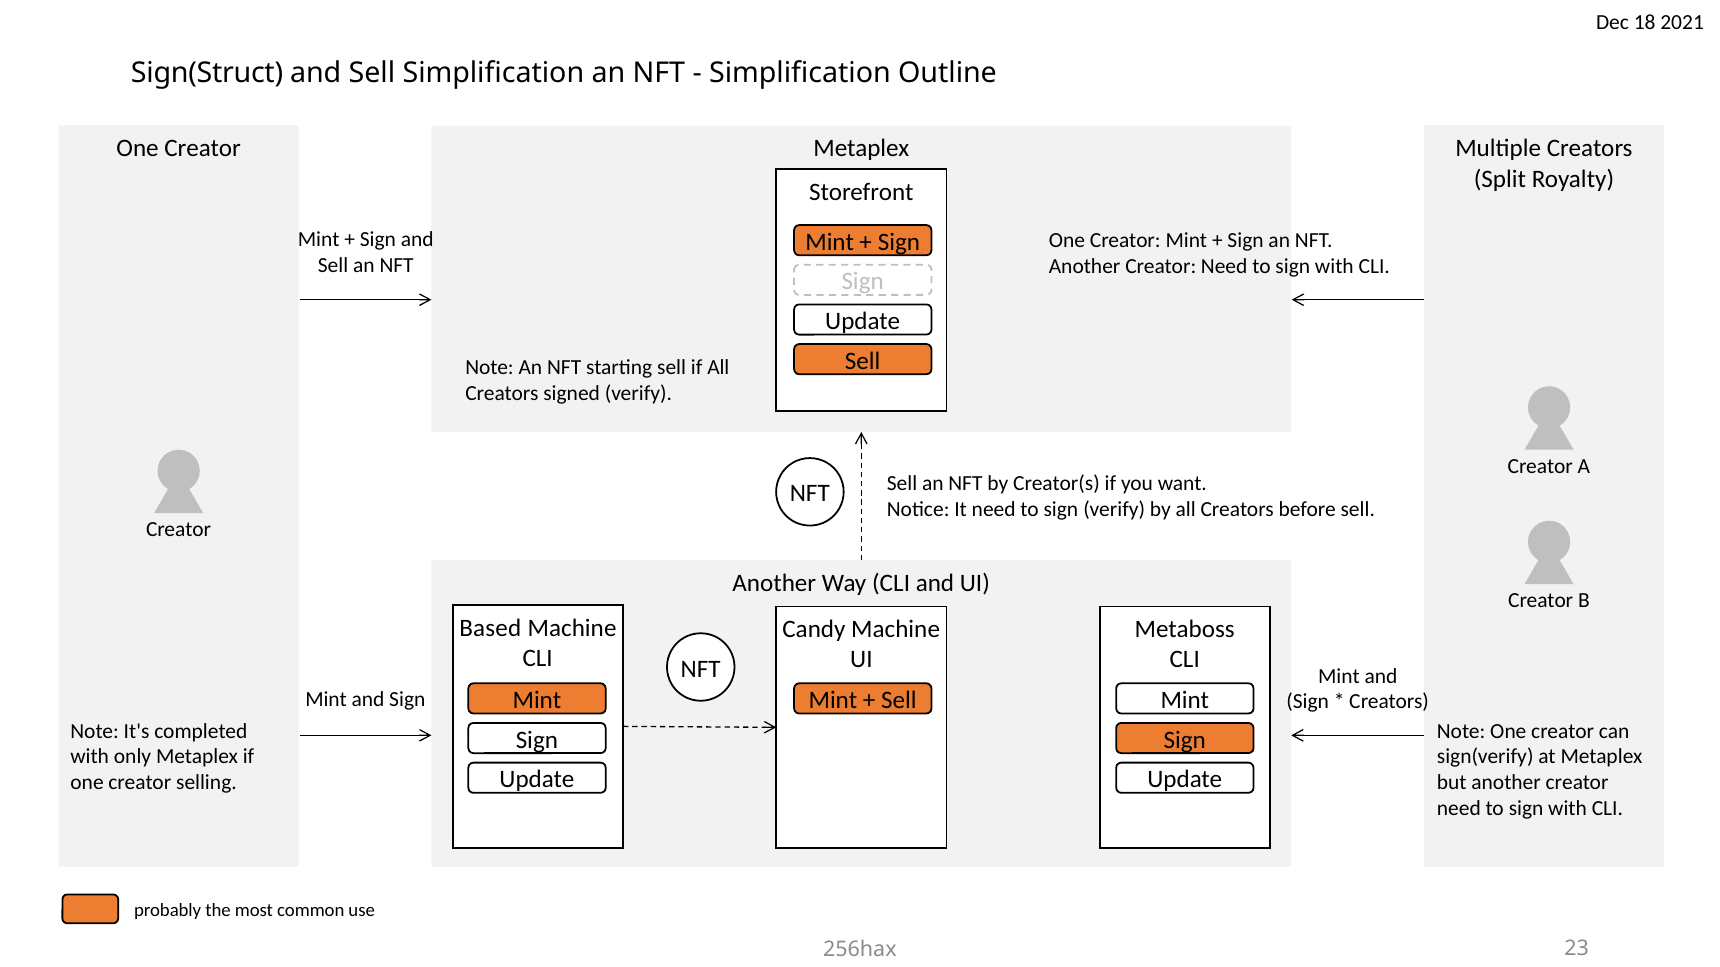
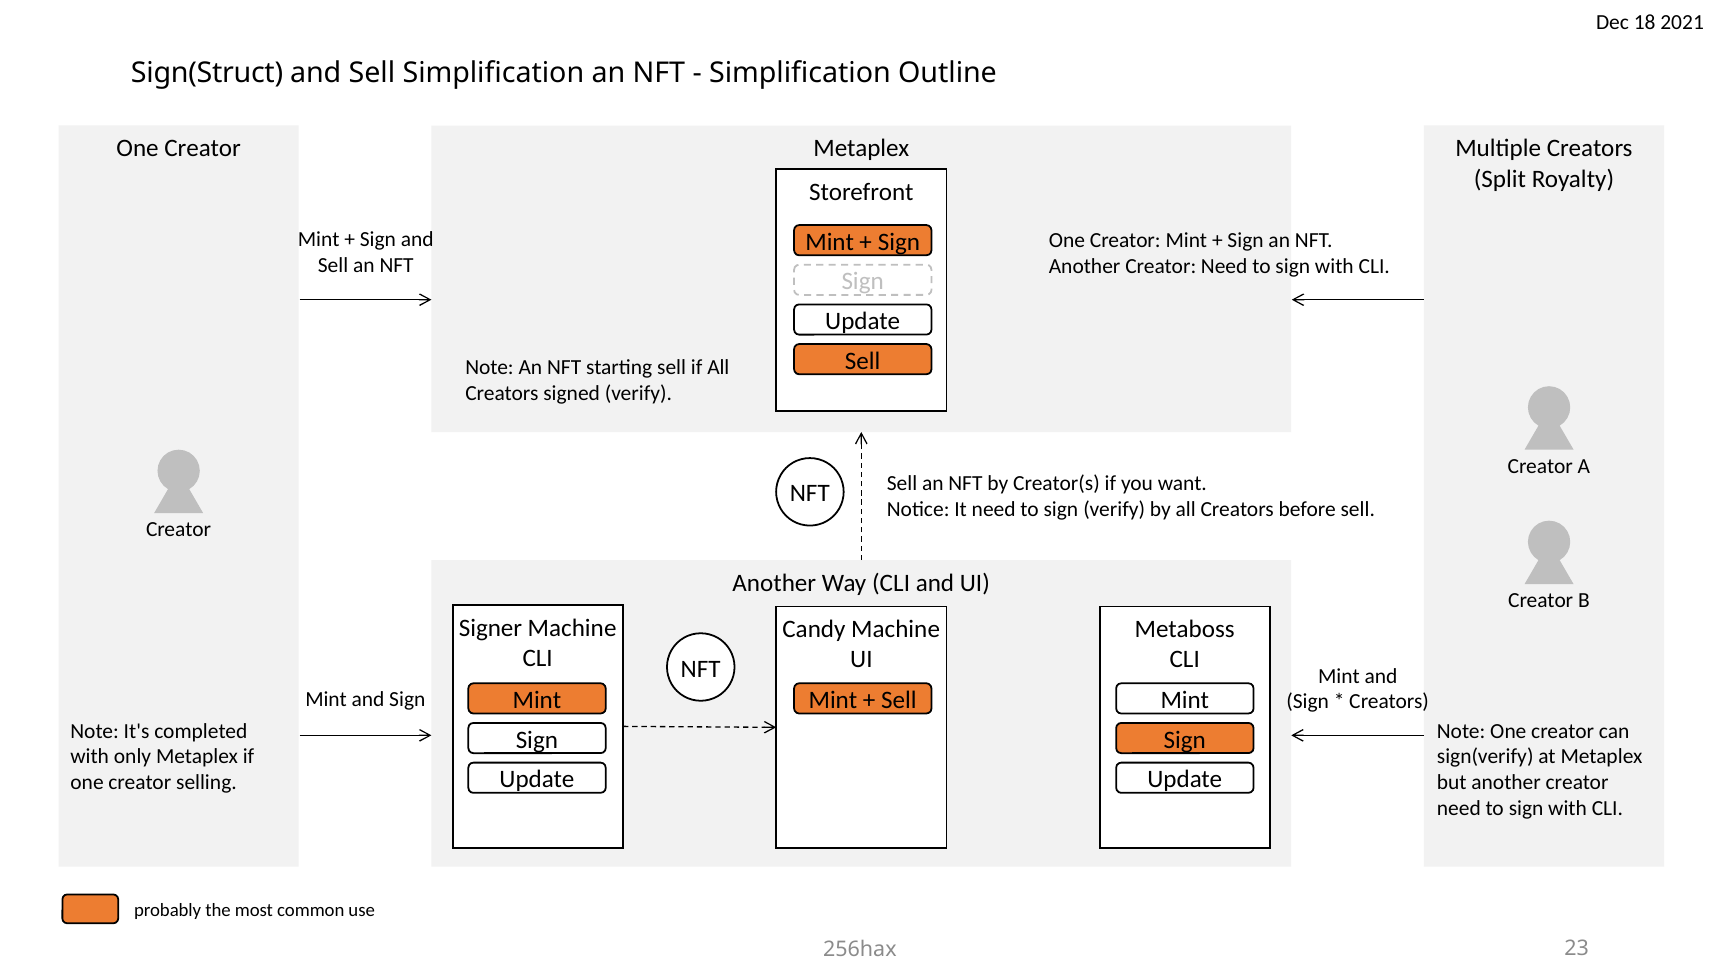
Based: Based -> Signer (490, 628)
